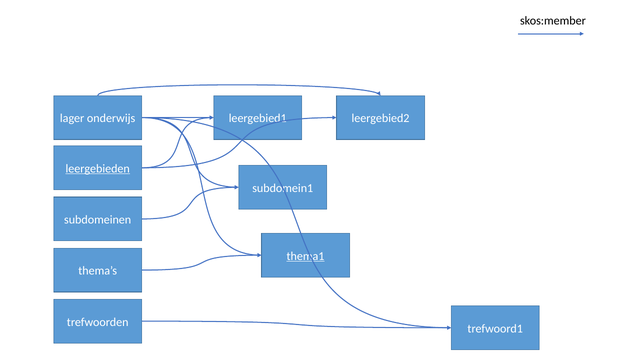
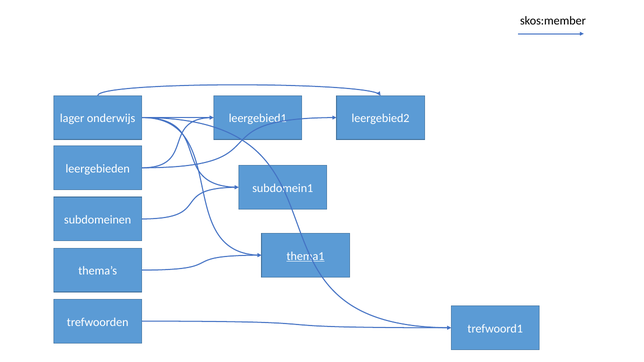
leergebieden underline: present -> none (98, 169)
